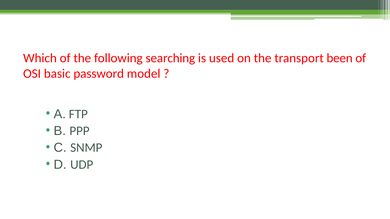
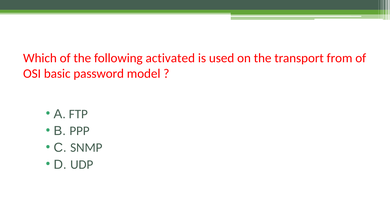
searching: searching -> activated (170, 58)
been: been -> from (340, 58)
